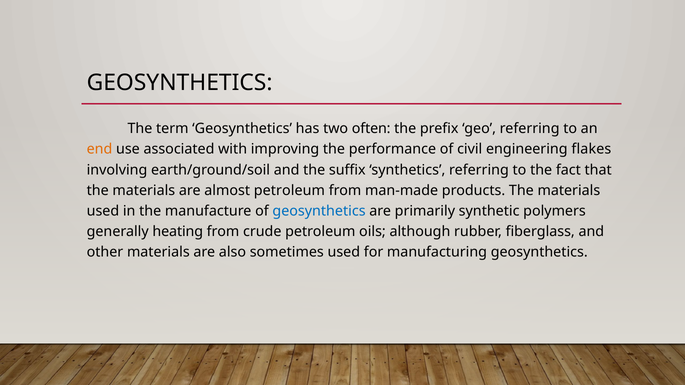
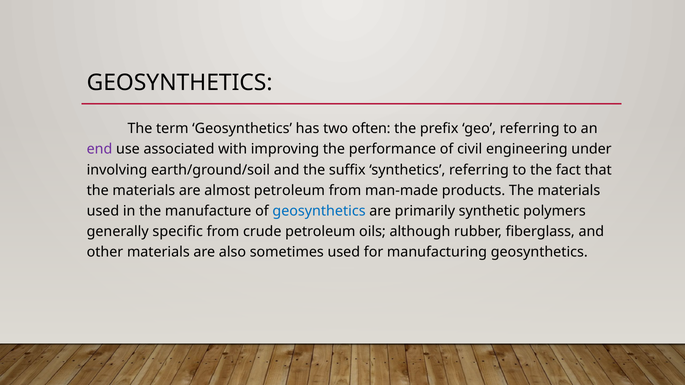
end colour: orange -> purple (100, 149)
flakes: flakes -> under (591, 149)
heating: heating -> specific (178, 232)
